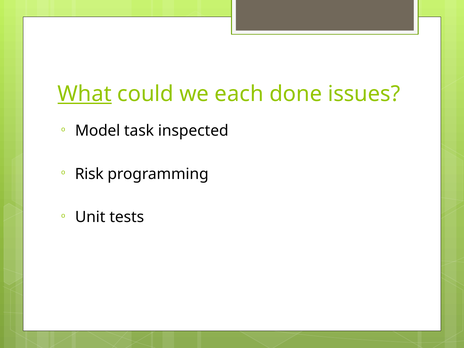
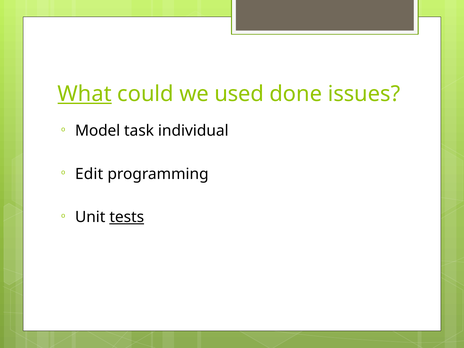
each: each -> used (239, 94)
inspected: inspected -> individual (193, 131)
Risk: Risk -> Edit (89, 174)
tests underline: none -> present (127, 217)
